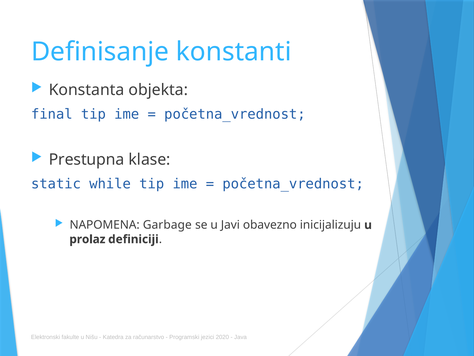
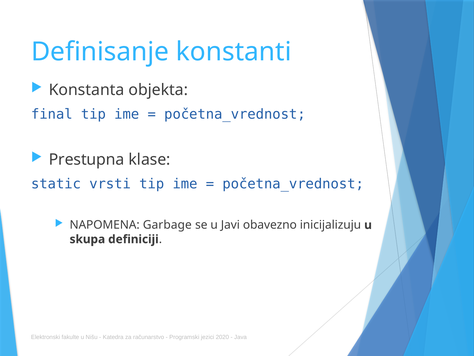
while: while -> vrsti (110, 184)
prolaz: prolaz -> skupa (87, 239)
